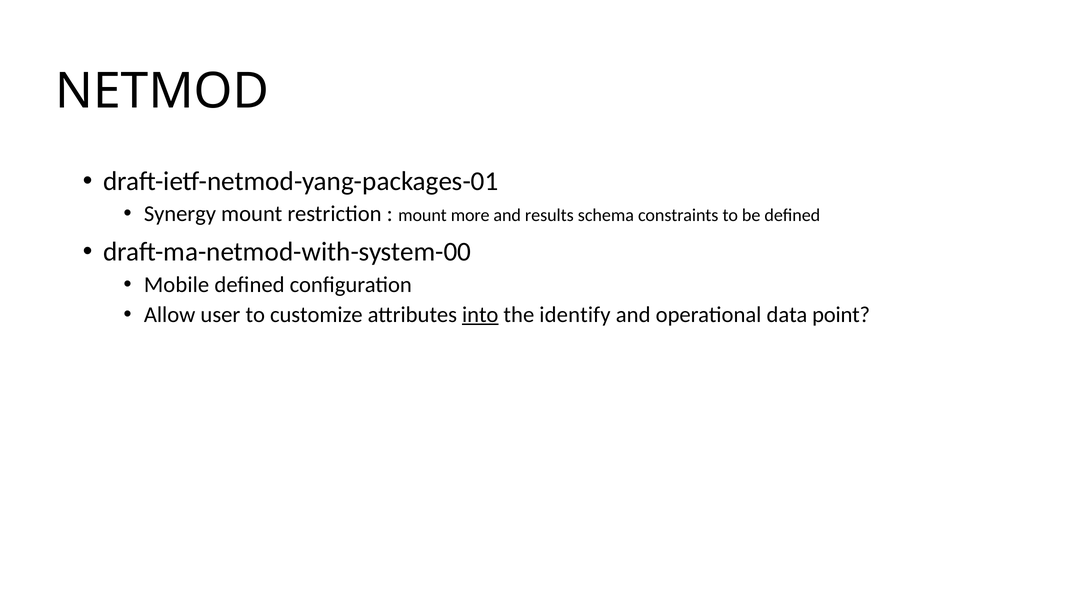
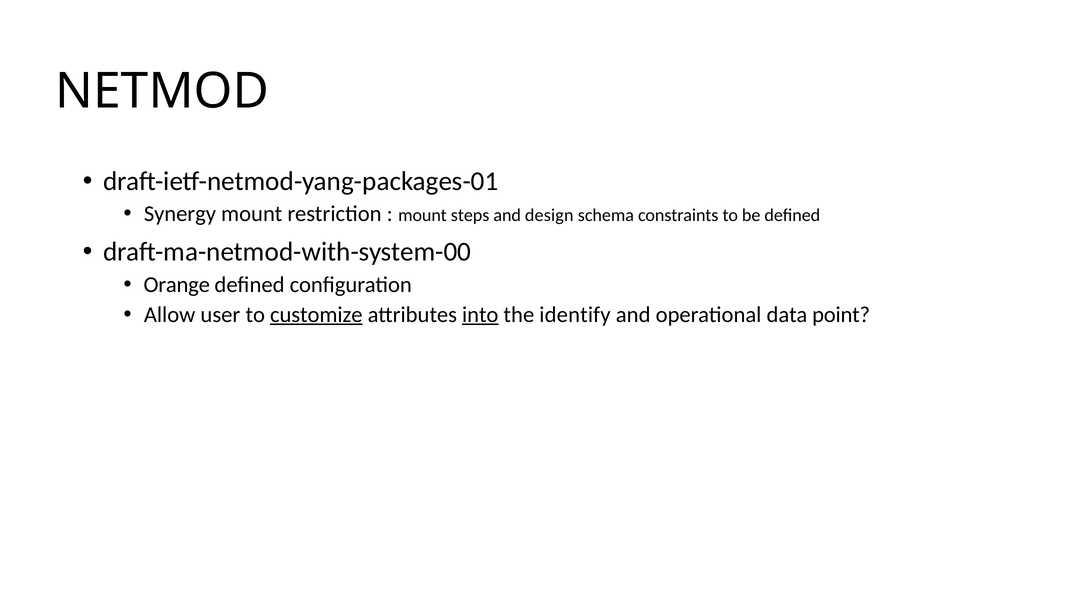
more: more -> steps (470, 215)
results: results -> design (549, 215)
Mobile: Mobile -> Orange (177, 284)
customize underline: none -> present (316, 315)
